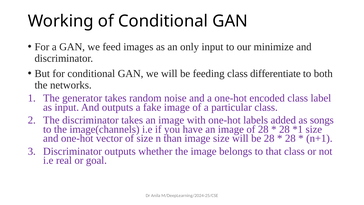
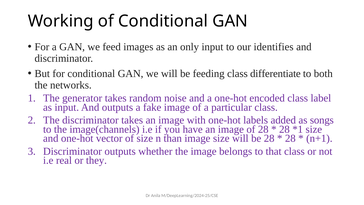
minimize: minimize -> identifies (274, 47)
goal: goal -> they (96, 160)
